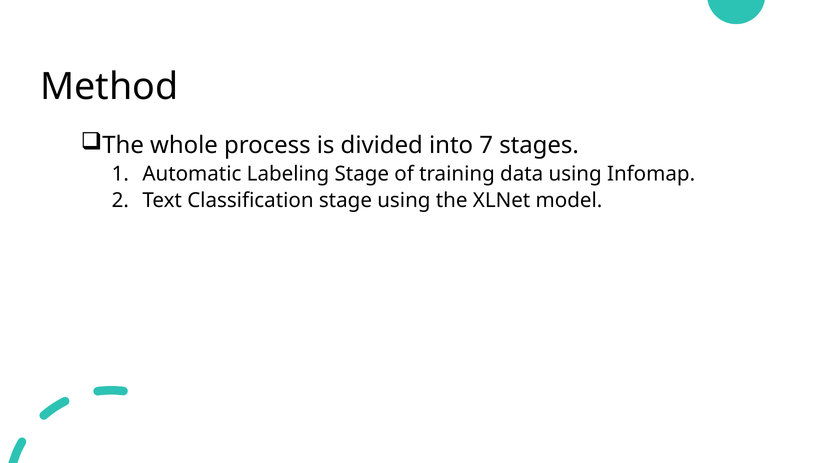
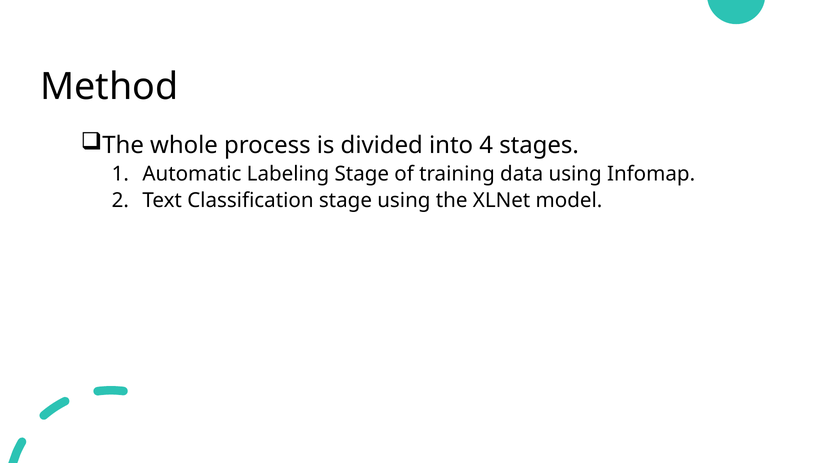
7: 7 -> 4 (486, 145)
